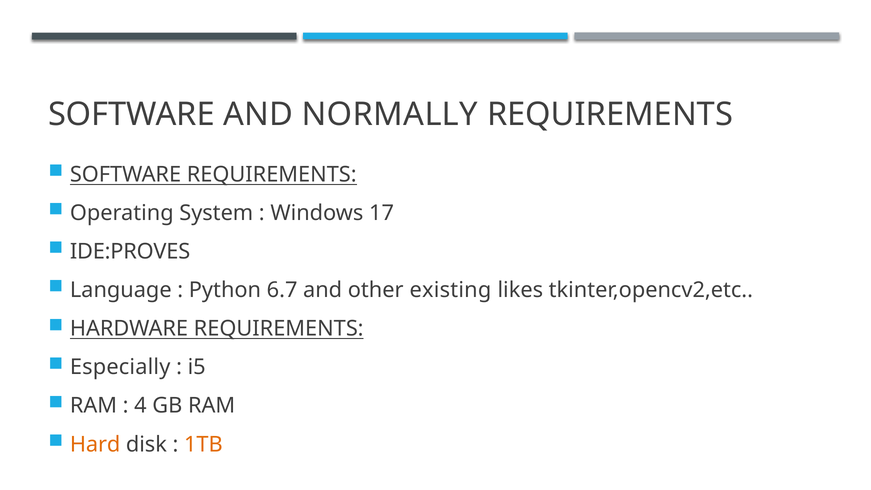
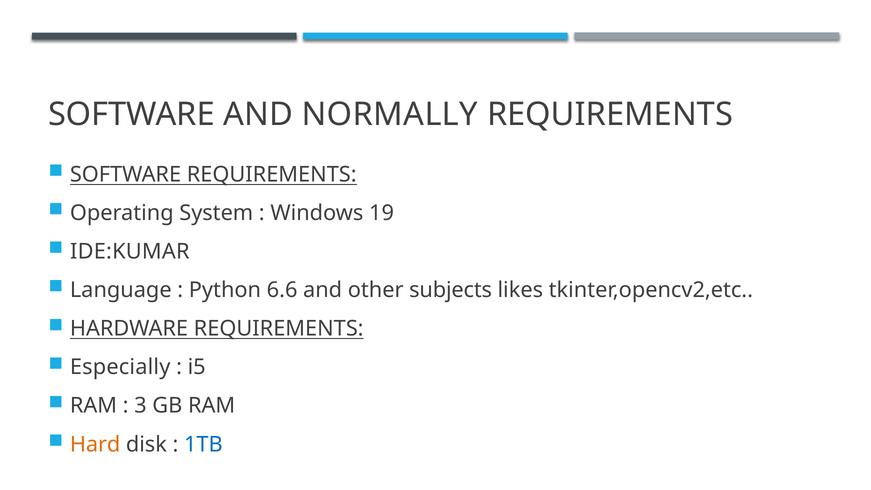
17: 17 -> 19 (381, 213)
IDE:PROVES: IDE:PROVES -> IDE:KUMAR (130, 252)
6.7: 6.7 -> 6.6 (282, 290)
existing: existing -> subjects (451, 290)
4: 4 -> 3 (140, 406)
1TB colour: orange -> blue (203, 444)
